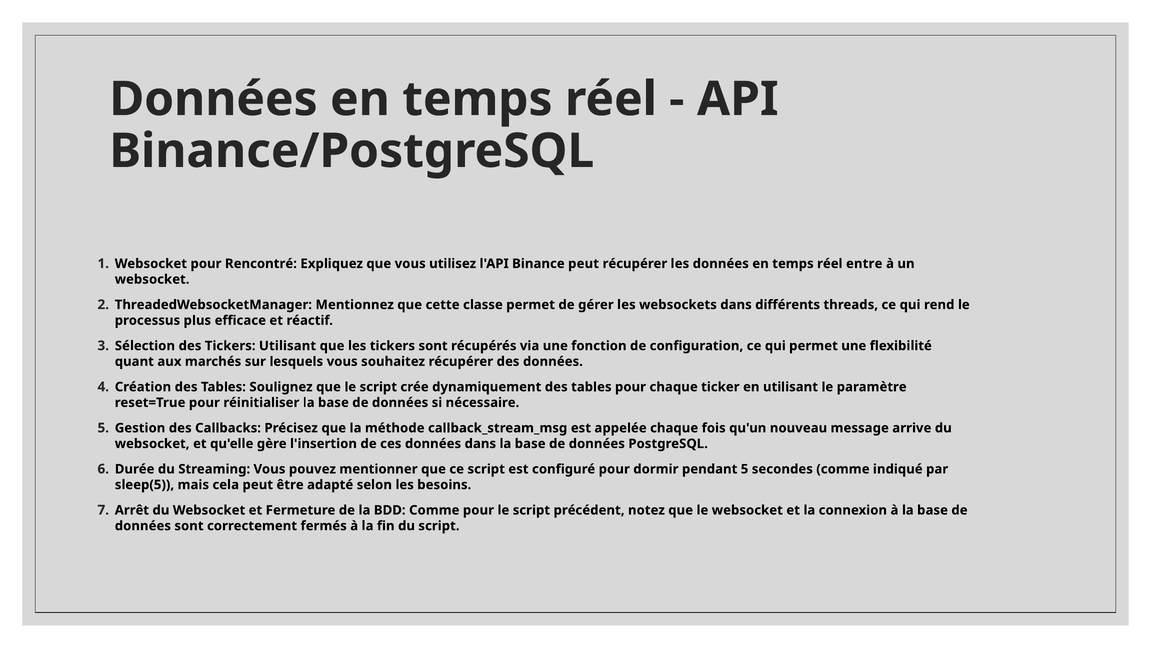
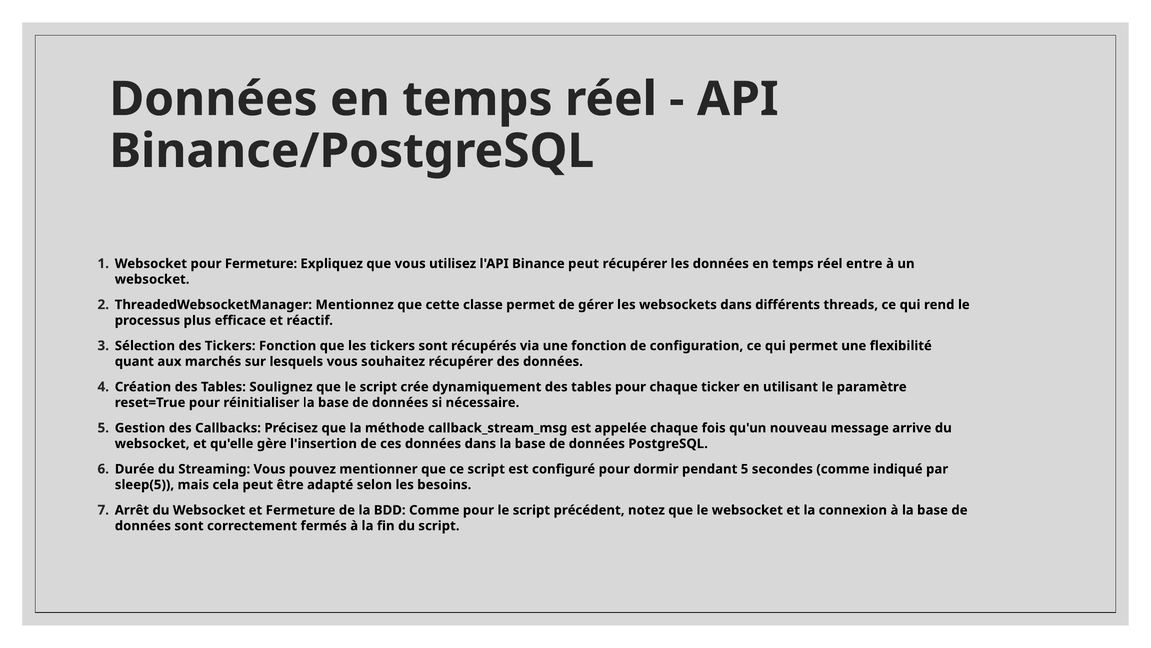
pour Rencontré: Rencontré -> Fermeture (261, 263)
Tickers Utilisant: Utilisant -> Fonction (288, 346)
